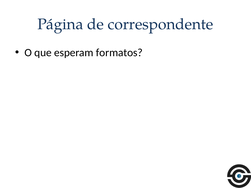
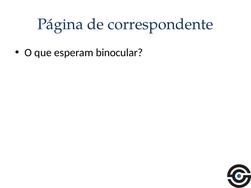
formatos: formatos -> binocular (119, 53)
